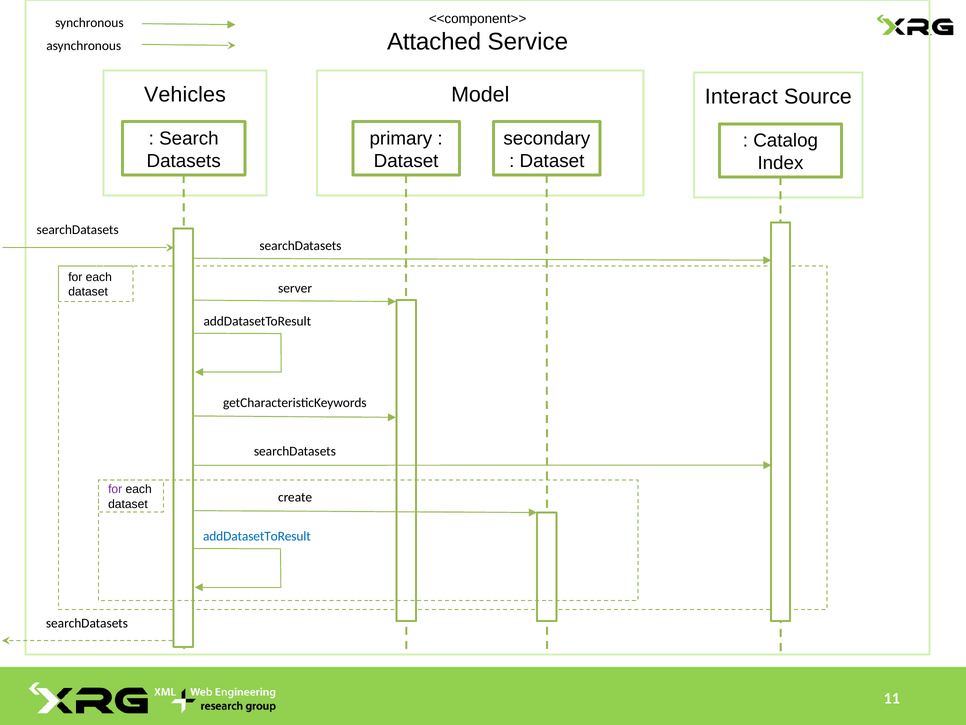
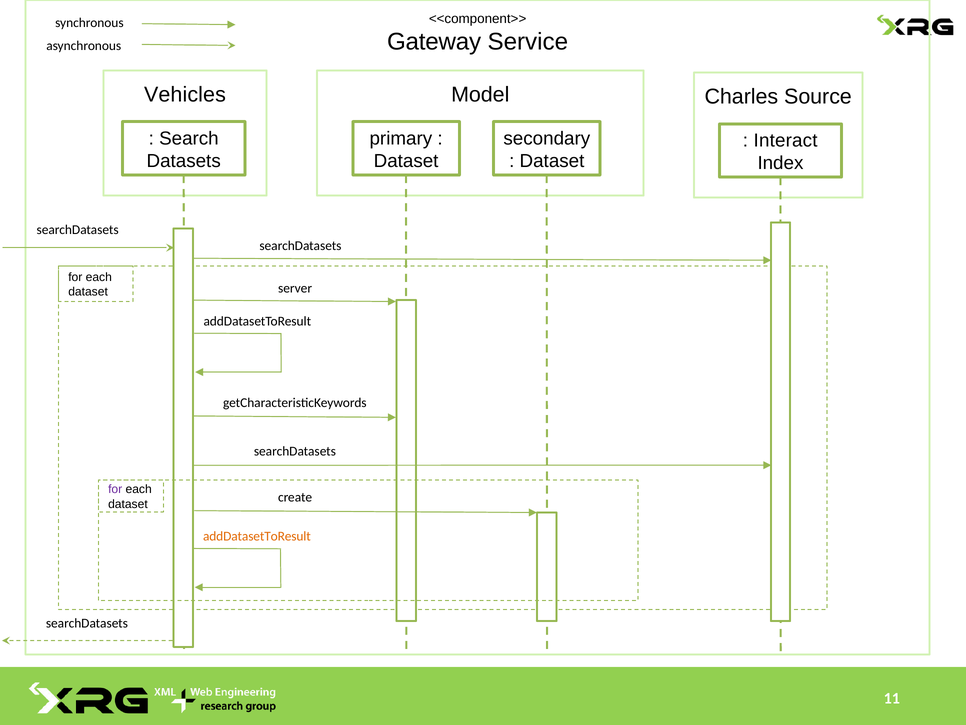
Attached: Attached -> Gateway (434, 42)
Interact: Interact -> Charles (741, 97)
Catalog: Catalog -> Interact (786, 140)
addDatasetToResult colour: blue -> orange (257, 536)
